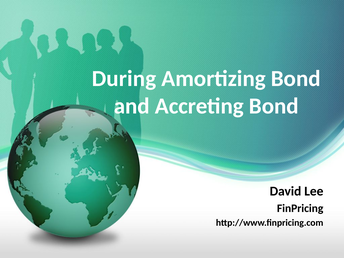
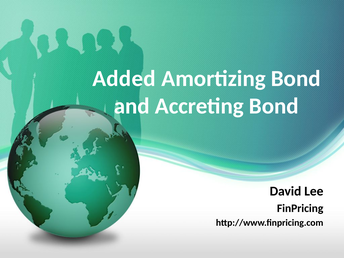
During: During -> Added (124, 79)
